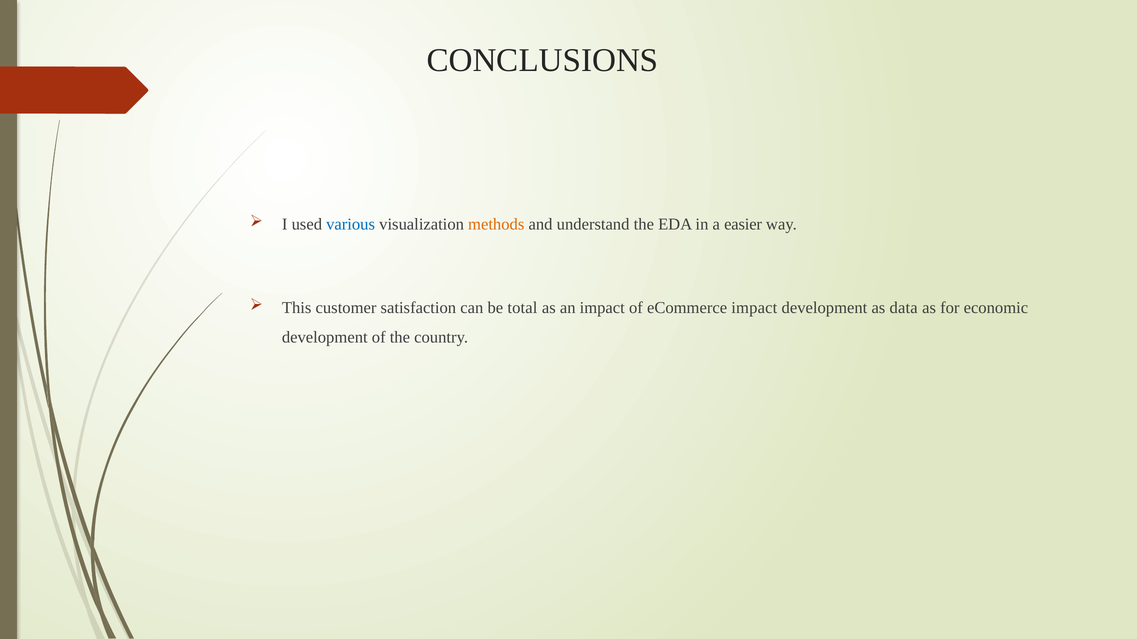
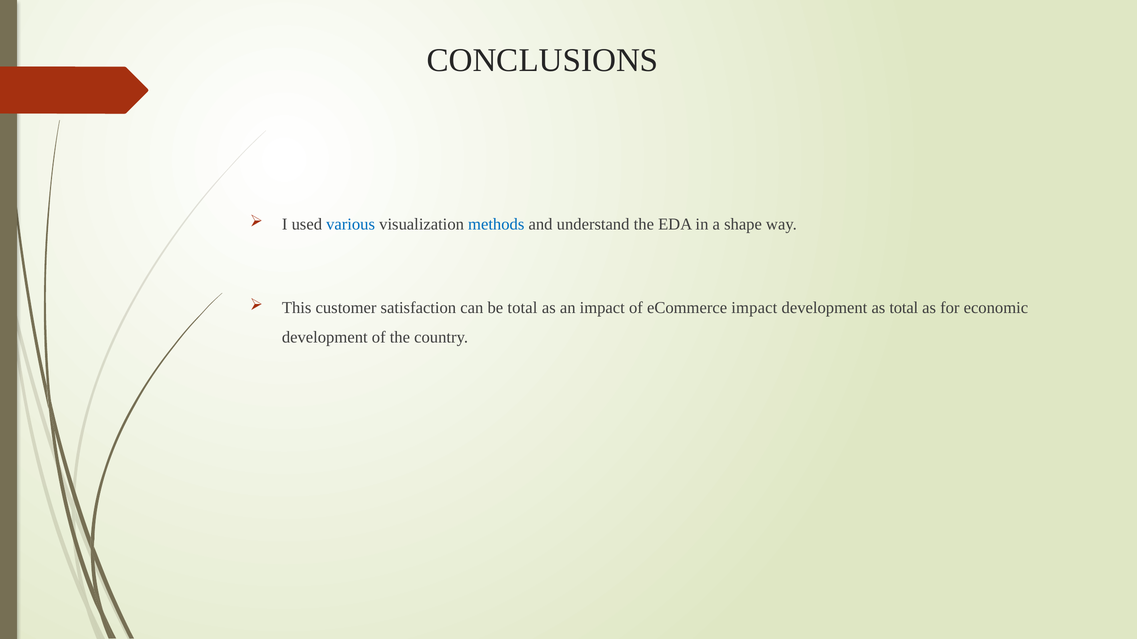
methods colour: orange -> blue (496, 224)
easier: easier -> shape (743, 224)
as data: data -> total (904, 308)
